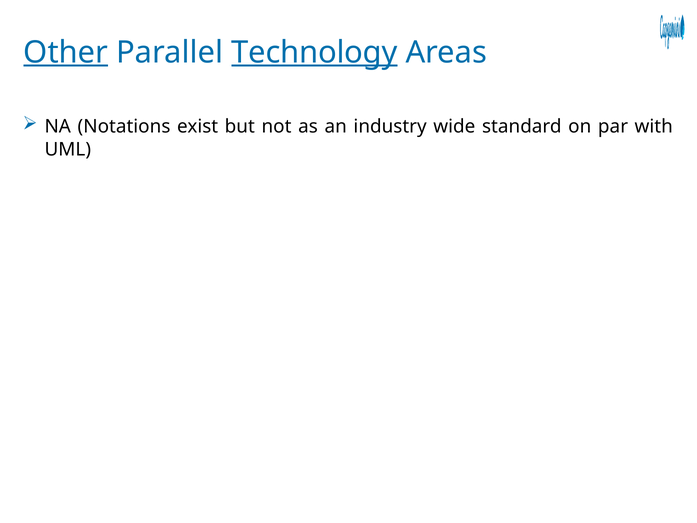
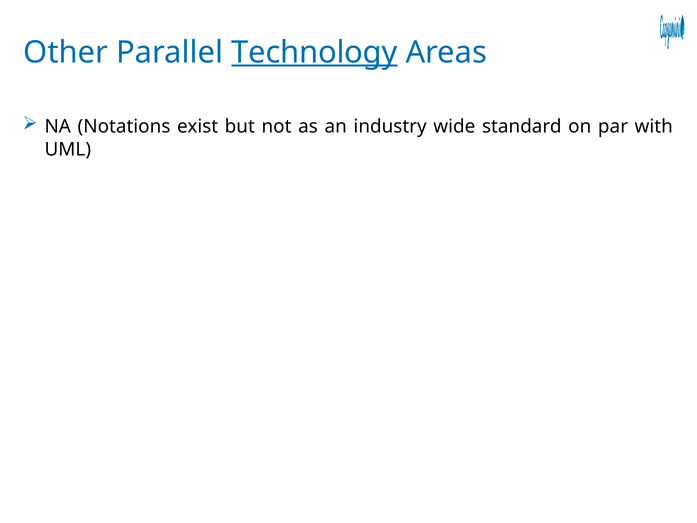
Other underline: present -> none (66, 52)
